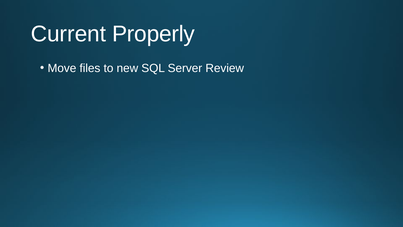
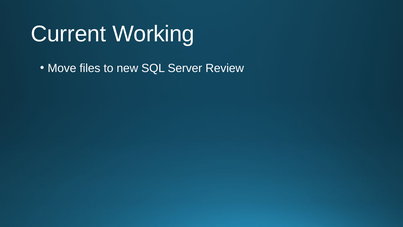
Properly: Properly -> Working (153, 34)
